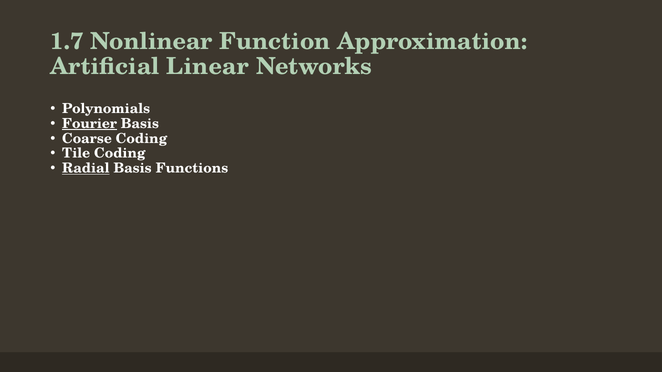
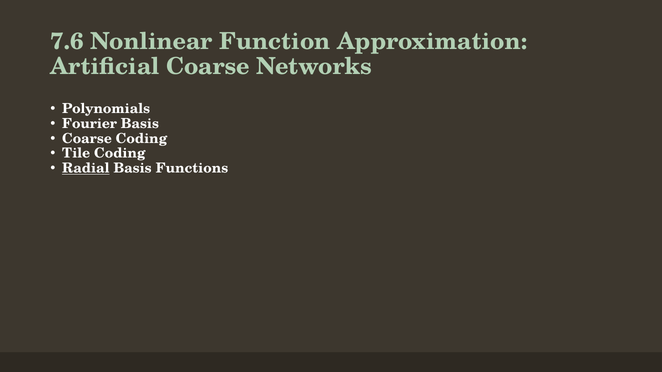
1.7: 1.7 -> 7.6 (67, 41)
Artificial Linear: Linear -> Coarse (208, 67)
Fourier underline: present -> none (90, 124)
